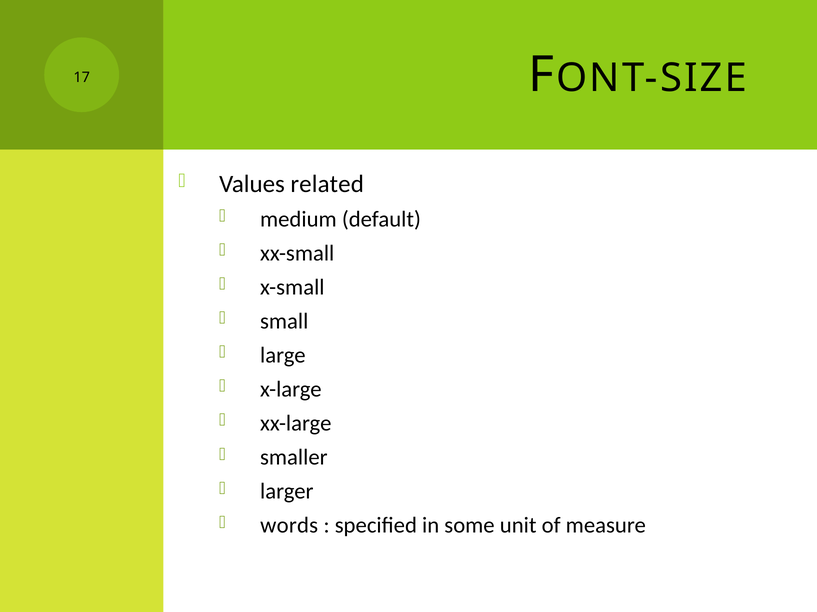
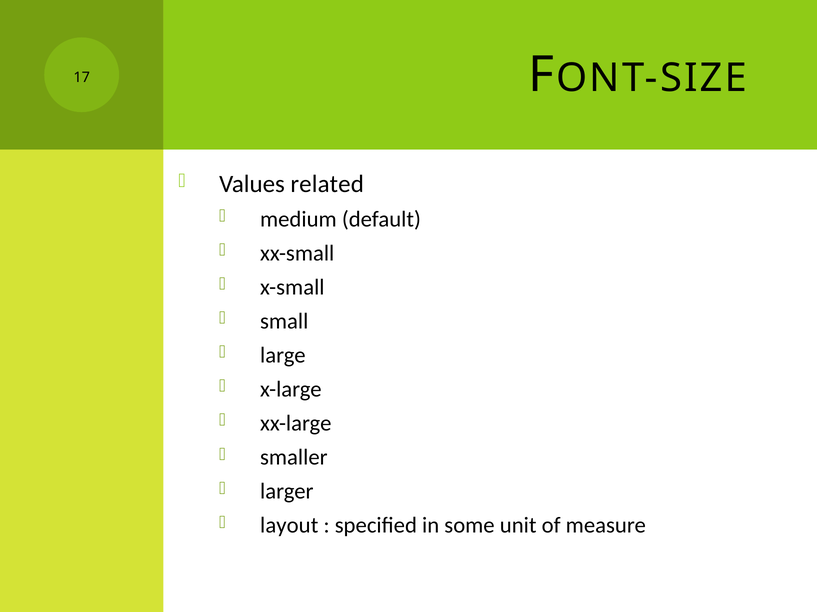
words: words -> layout (289, 526)
